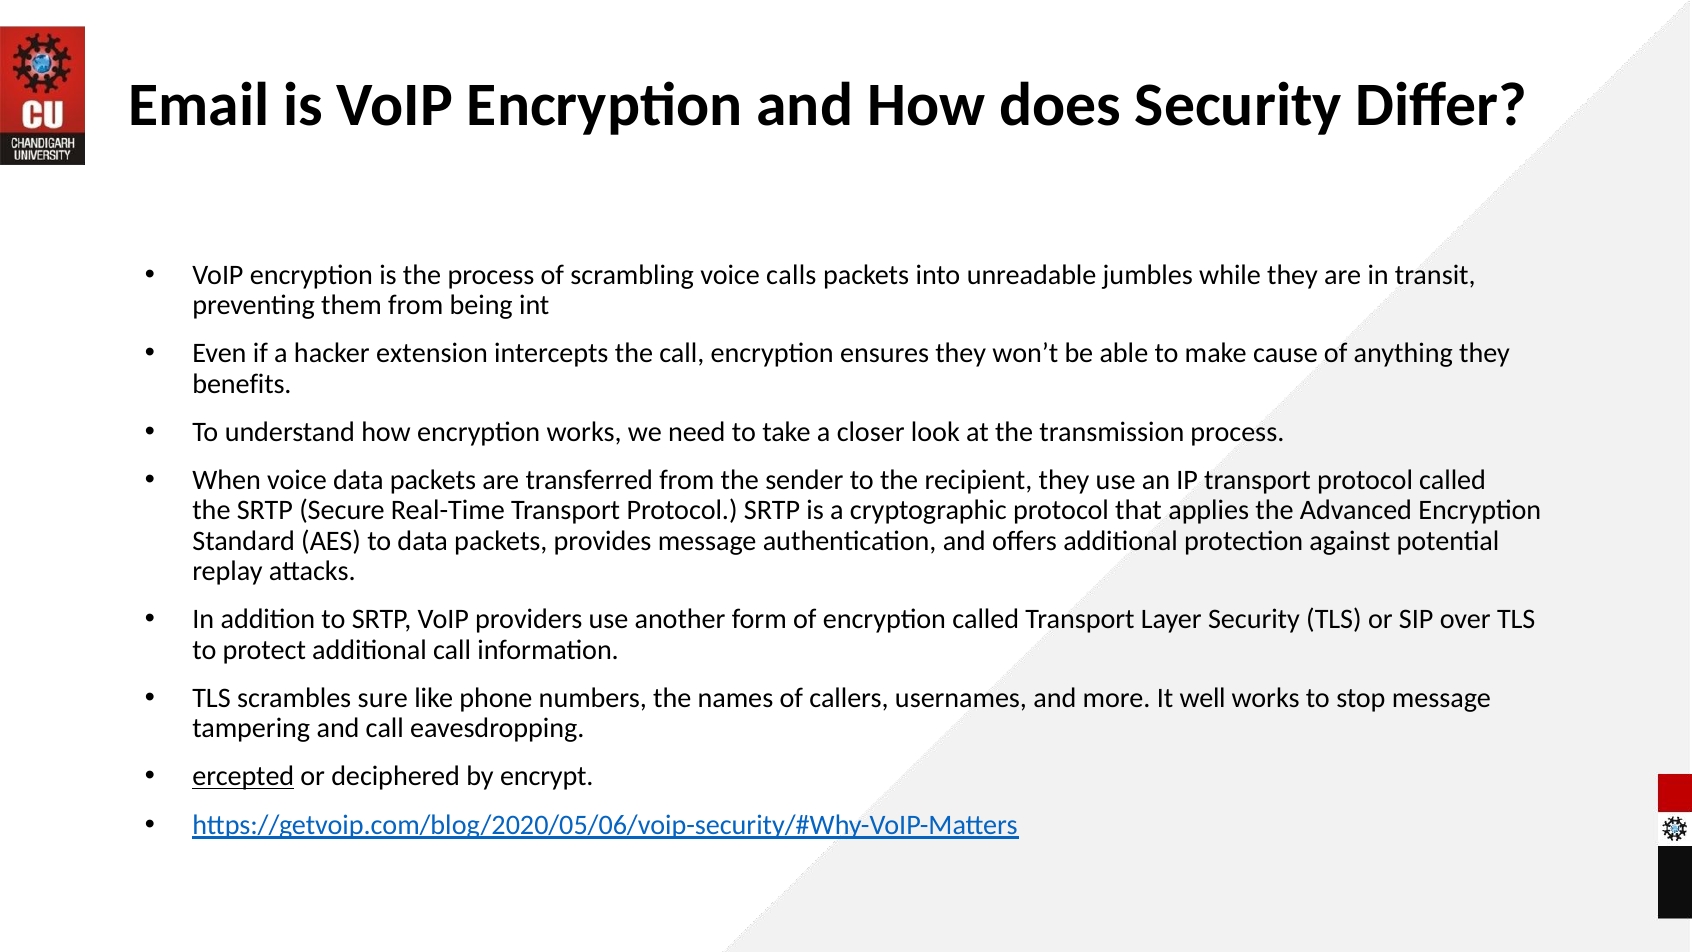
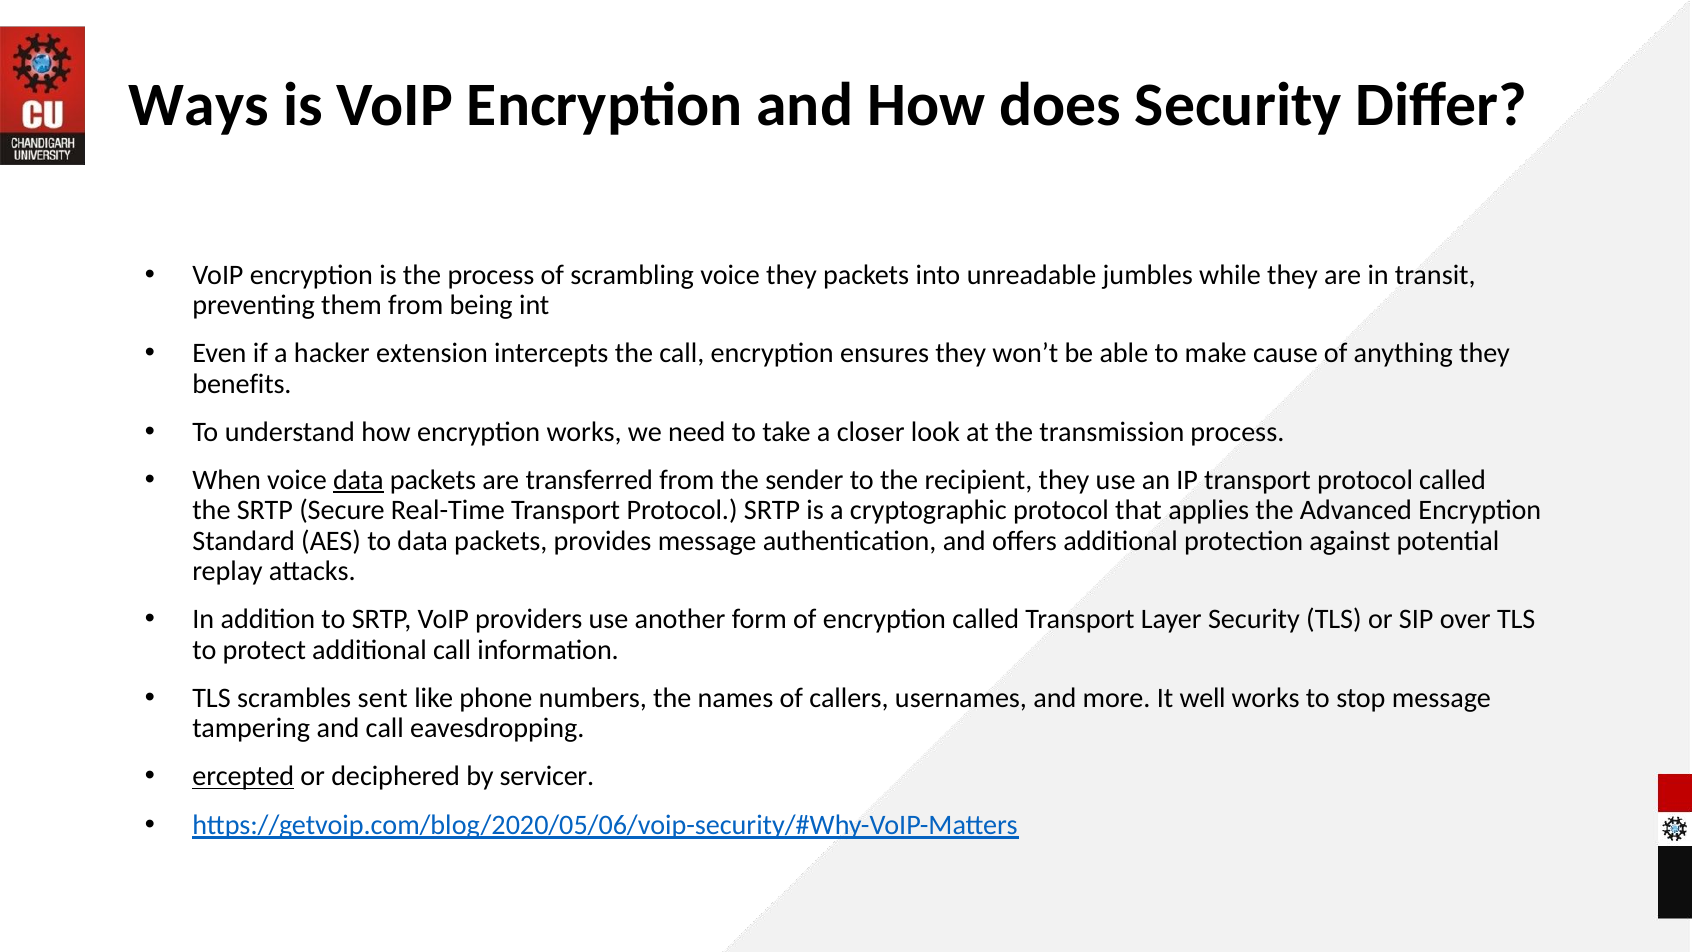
Email: Email -> Ways (199, 105)
voice calls: calls -> they (792, 275)
data underline: none -> present (358, 480)
sure: sure -> sent (383, 698)
encrypt: encrypt -> servicer (547, 776)
